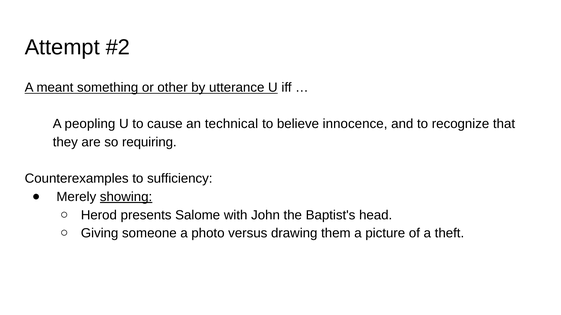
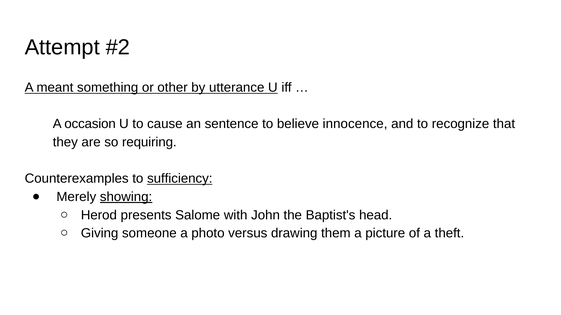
peopling: peopling -> occasion (90, 124)
technical: technical -> sentence (232, 124)
sufficiency underline: none -> present (180, 179)
